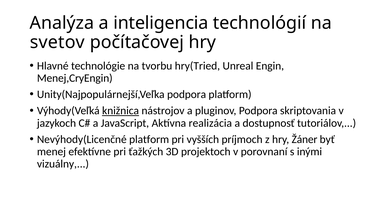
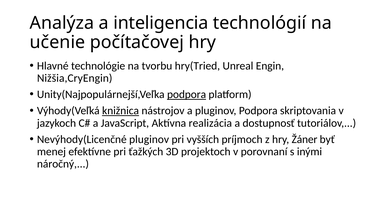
svetov: svetov -> učenie (57, 42)
Menej,CryEngin: Menej,CryEngin -> Nižšia,CryEngin (75, 78)
podpora underline: none -> present (187, 94)
Nevýhody(Licenčné platform: platform -> pluginov (149, 139)
vizuálny: vizuálny -> náročný (63, 164)
